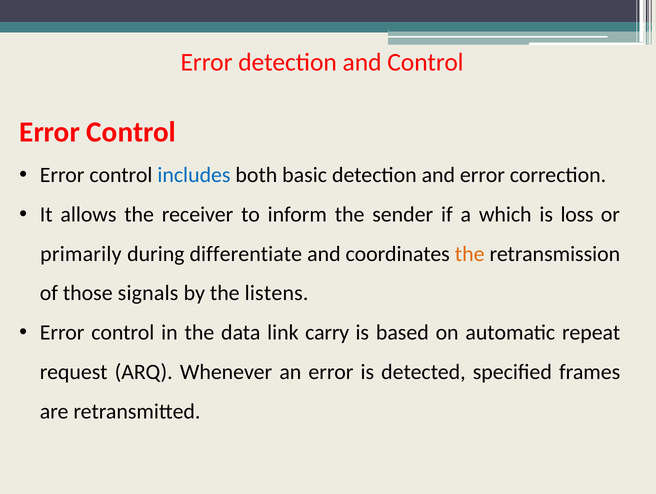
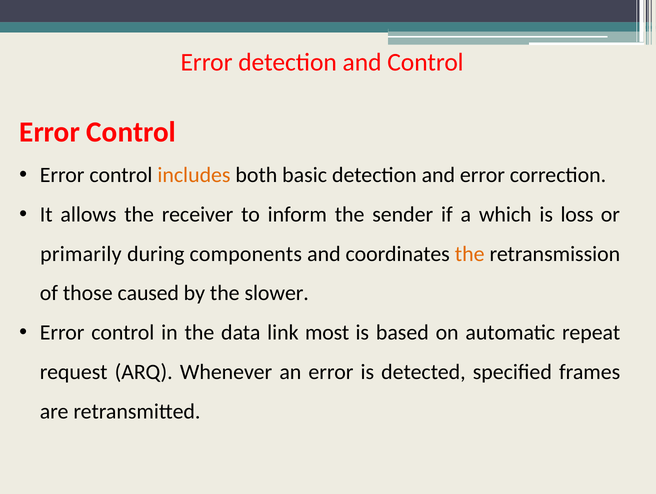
includes colour: blue -> orange (194, 175)
differentiate: differentiate -> components (246, 254)
signals: signals -> caused (148, 293)
listens: listens -> slower (277, 293)
carry: carry -> most (327, 333)
